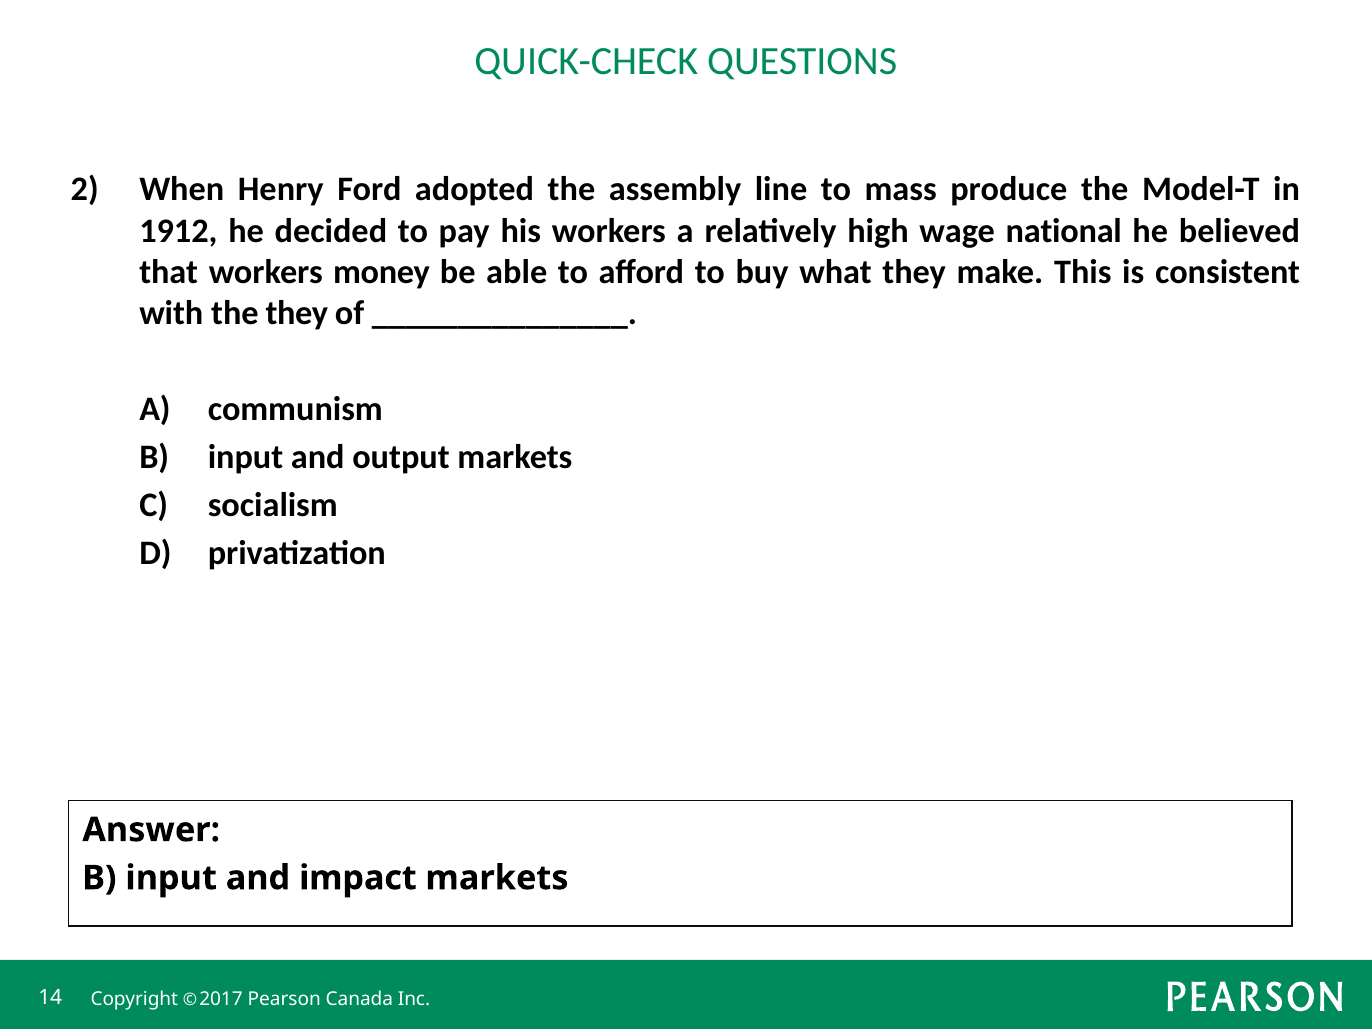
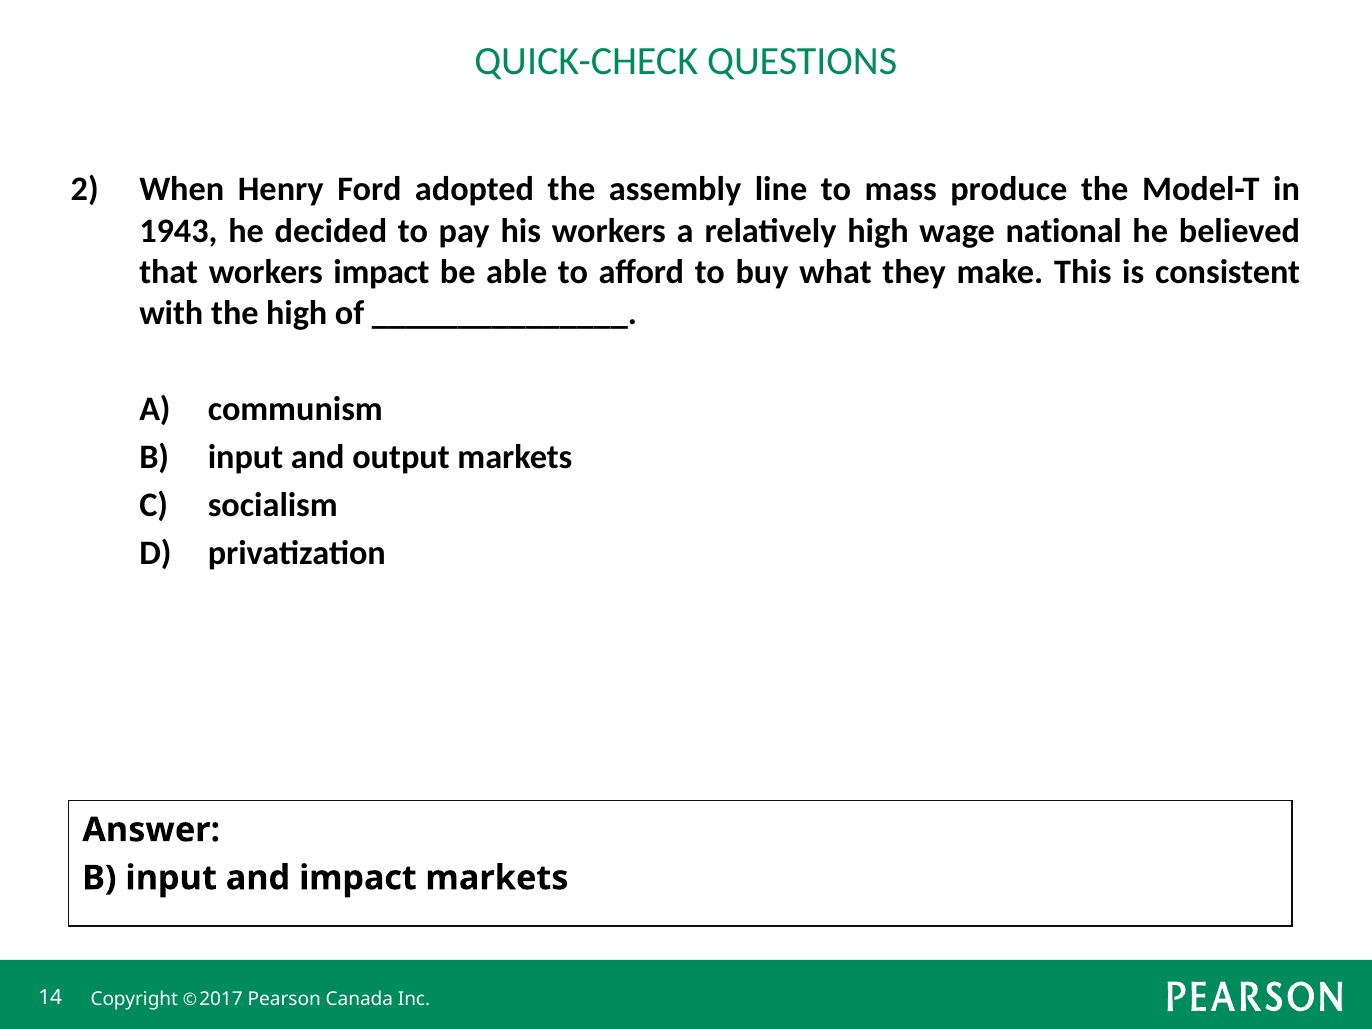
1912: 1912 -> 1943 (178, 231)
workers money: money -> impact (382, 272)
the they: they -> high (297, 313)
